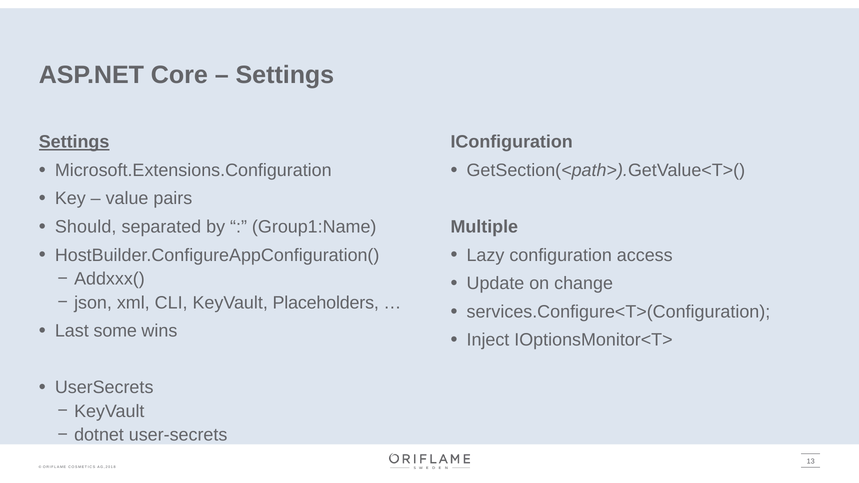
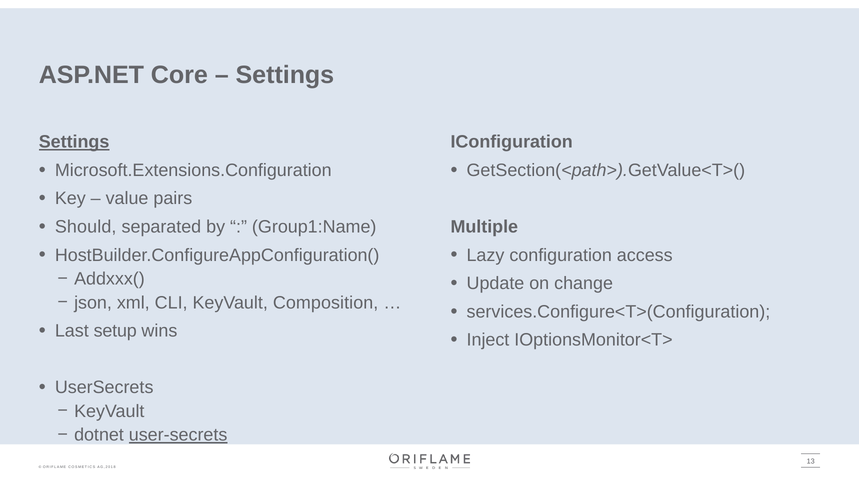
Placeholders: Placeholders -> Composition (326, 303)
some: some -> setup (115, 331)
user-secrets underline: none -> present (178, 435)
